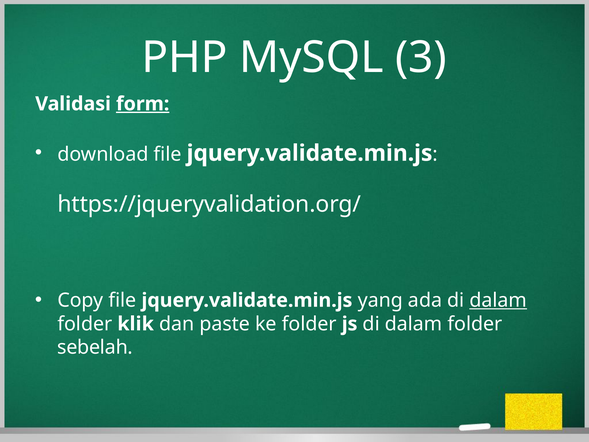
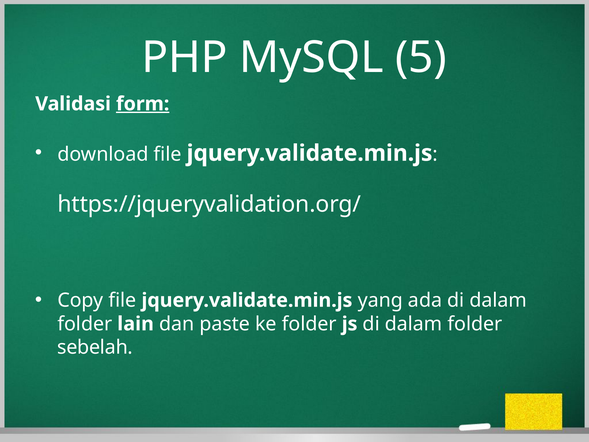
3: 3 -> 5 (421, 58)
dalam underline: present -> none (498, 300)
klik: klik -> lain (136, 324)
